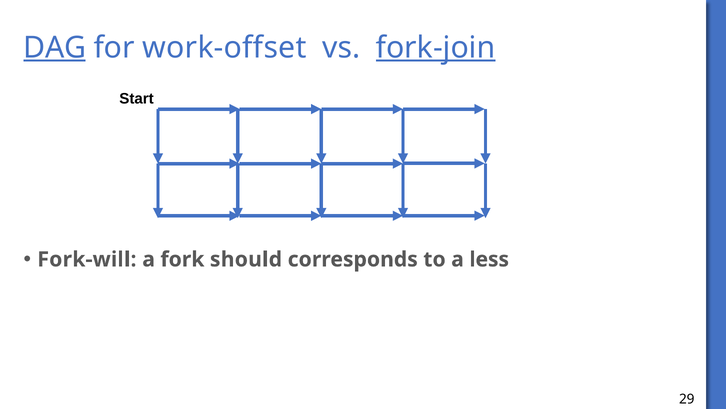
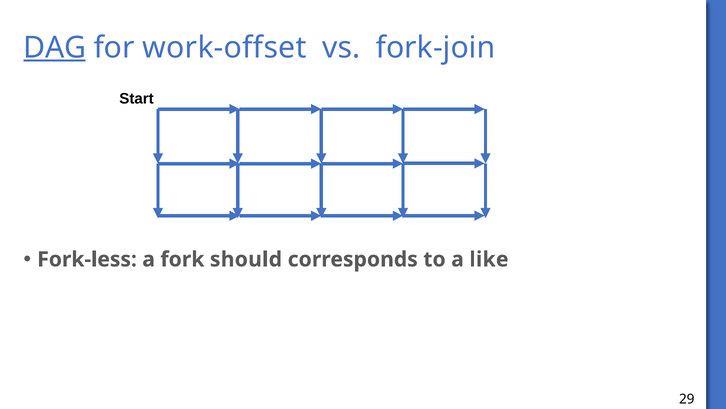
fork-join underline: present -> none (436, 47)
Fork-will: Fork-will -> Fork-less (87, 259)
less: less -> like (489, 259)
